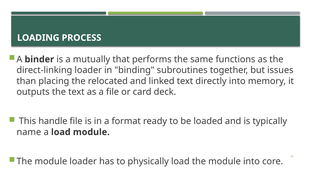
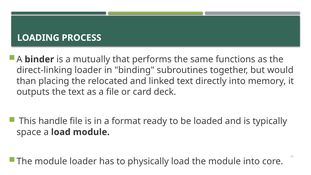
issues: issues -> would (280, 70)
name: name -> space (29, 132)
